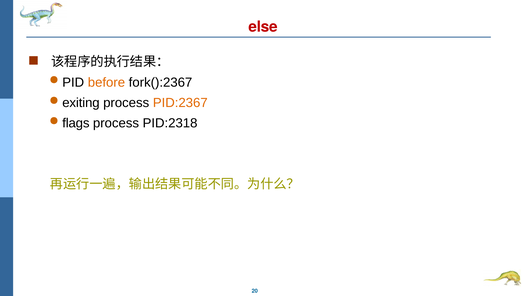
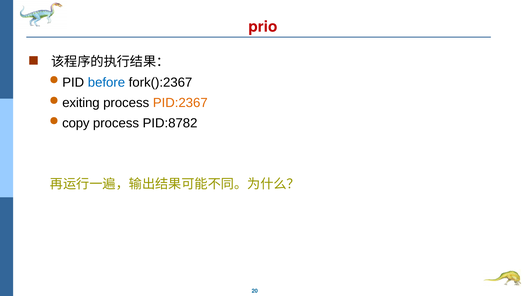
else: else -> prio (263, 27)
before colour: orange -> blue (106, 82)
flags: flags -> copy (76, 123)
PID:2318: PID:2318 -> PID:8782 (170, 123)
